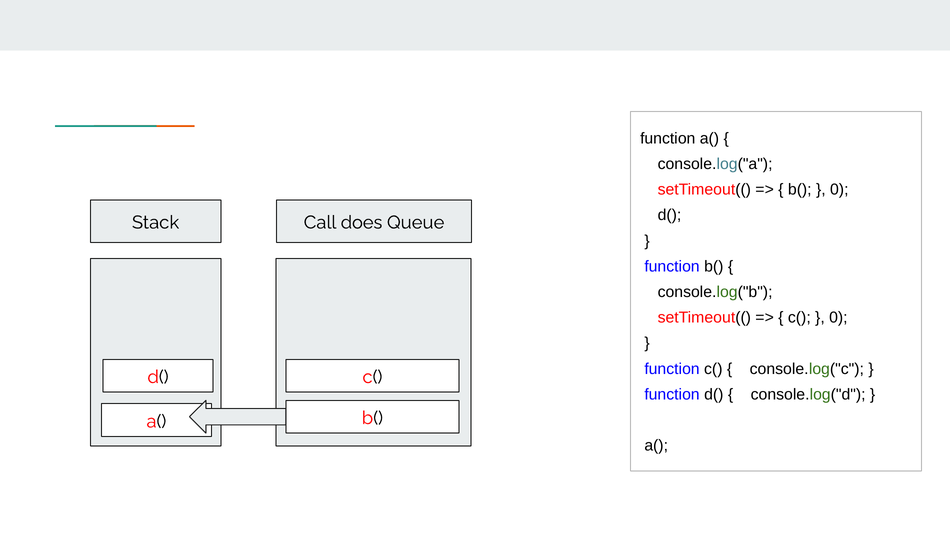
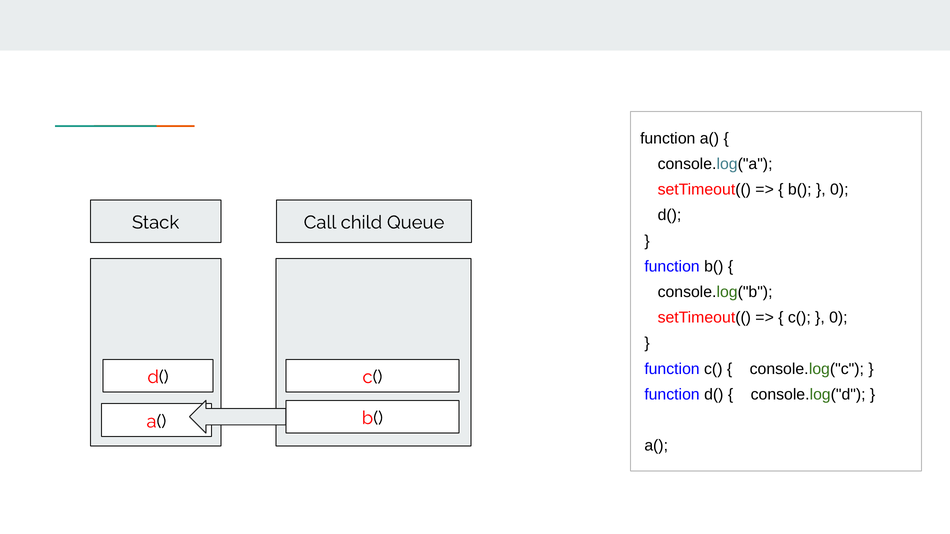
does: does -> child (361, 223)
